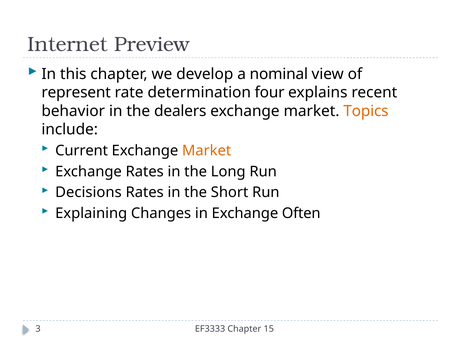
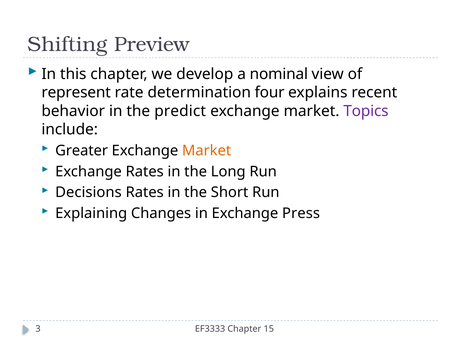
Internet: Internet -> Shifting (68, 44)
dealers: dealers -> predict (180, 111)
Topics colour: orange -> purple (366, 111)
Current: Current -> Greater (82, 151)
Often: Often -> Press (301, 213)
